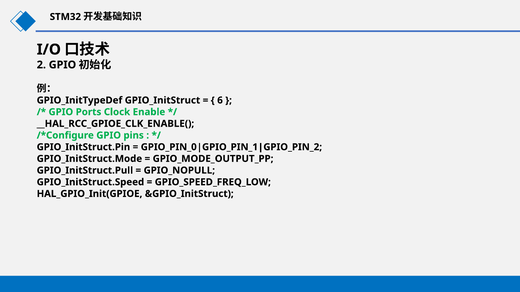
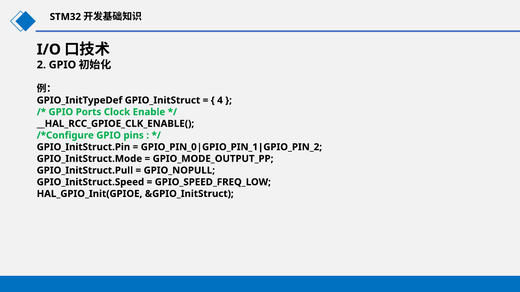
6: 6 -> 4 (220, 100)
